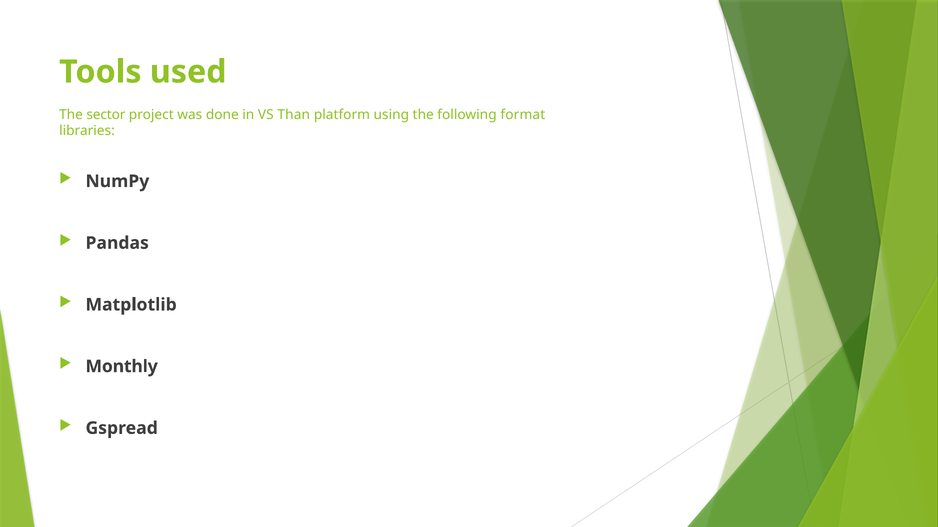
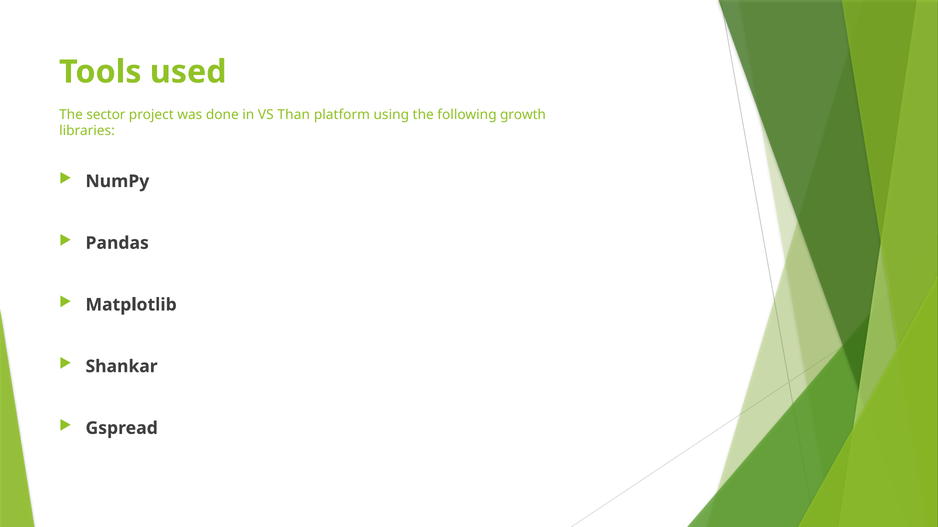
format: format -> growth (523, 115)
Monthly: Monthly -> Shankar (122, 367)
